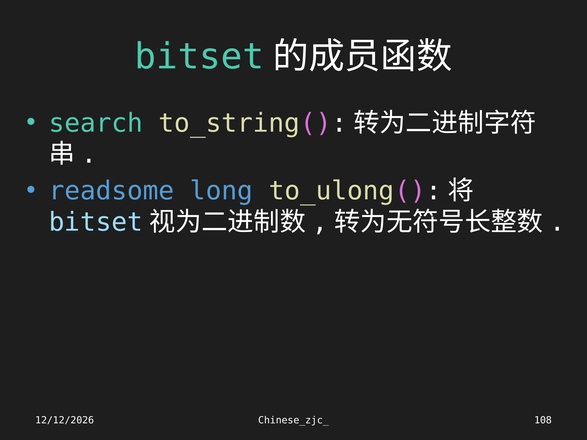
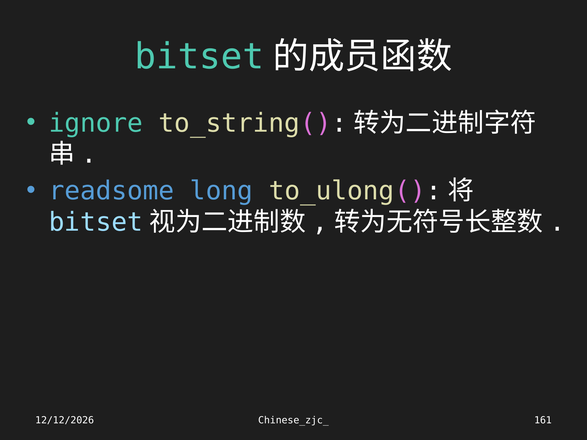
search: search -> ignore (96, 123)
108: 108 -> 161 (543, 420)
